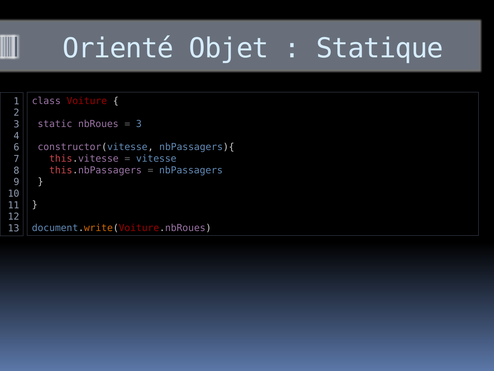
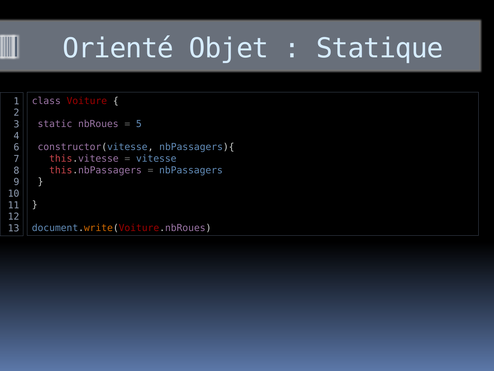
3: 3 -> 5 (139, 124)
